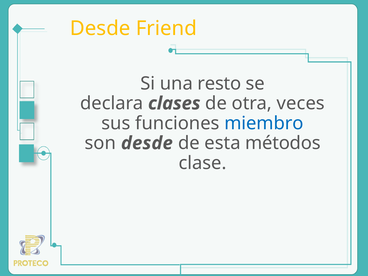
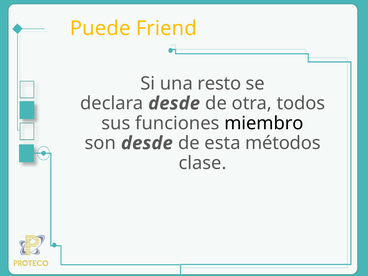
Desde: Desde -> Puede (100, 28)
declara clases: clases -> desde (174, 103)
veces: veces -> todos (301, 103)
miembro colour: blue -> black (264, 123)
